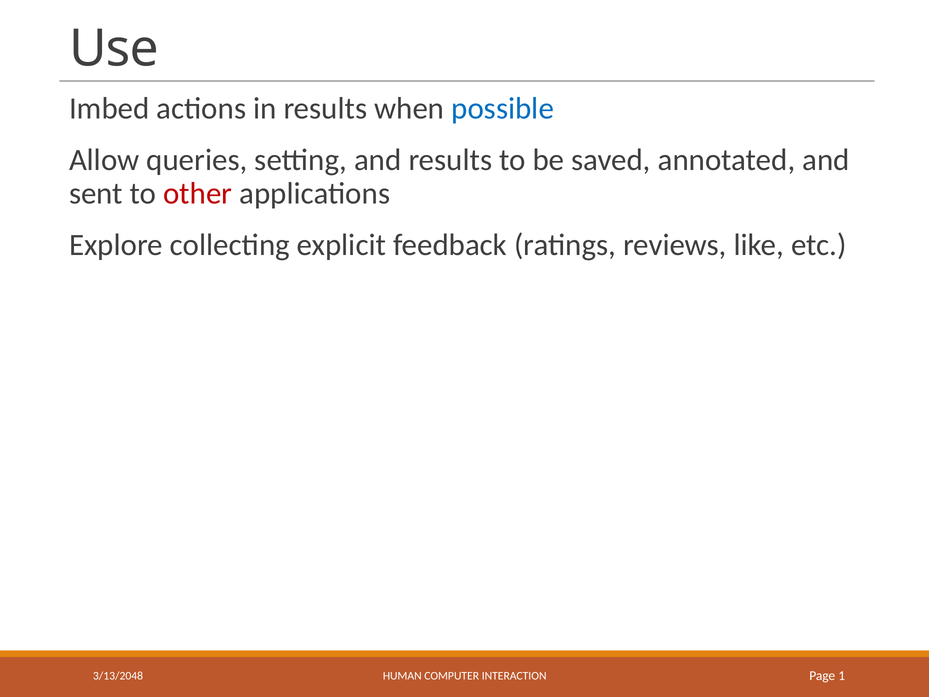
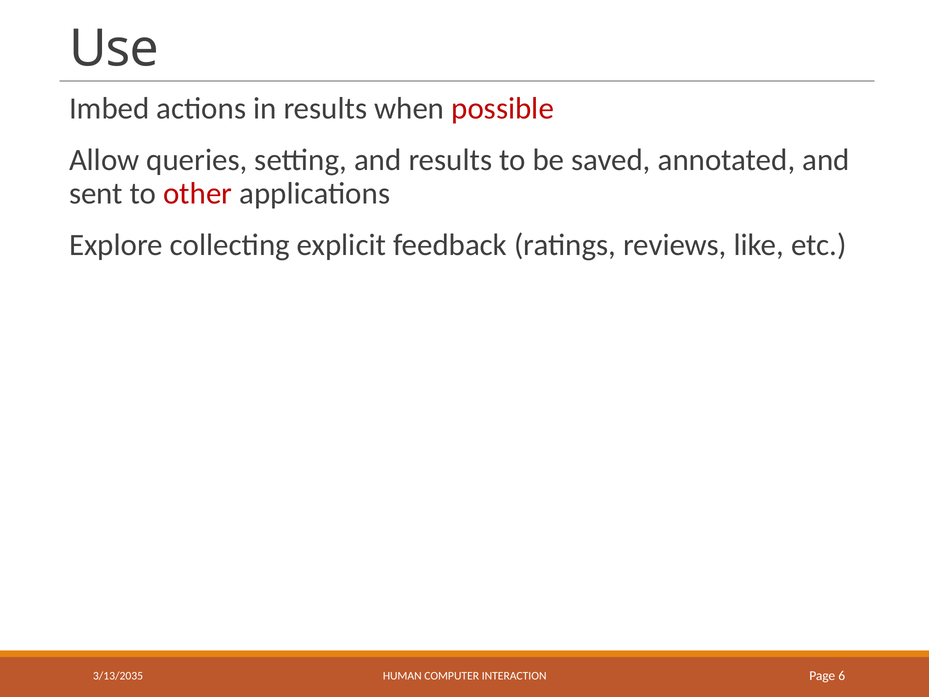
possible colour: blue -> red (503, 108)
3/13/2048: 3/13/2048 -> 3/13/2035 (118, 676)
1: 1 -> 6 (842, 676)
